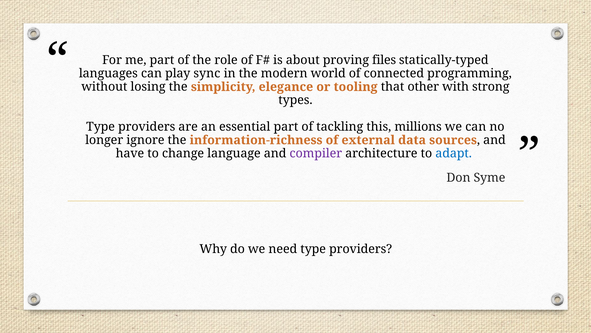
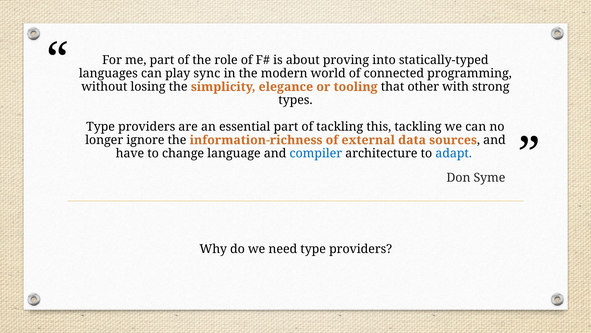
files: files -> into (384, 60)
this millions: millions -> tackling (418, 127)
compiler colour: purple -> blue (316, 153)
